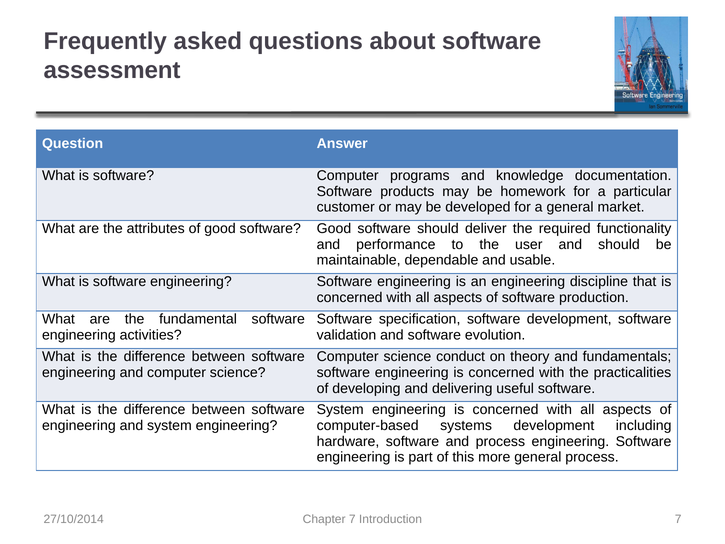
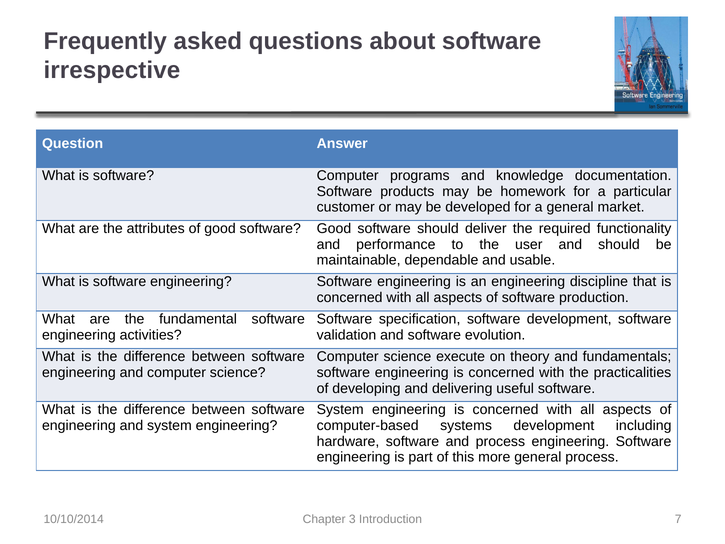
assessment: assessment -> irrespective (112, 70)
conduct: conduct -> execute (461, 357)
27/10/2014: 27/10/2014 -> 10/10/2014 (74, 519)
Chapter 7: 7 -> 3 (352, 519)
